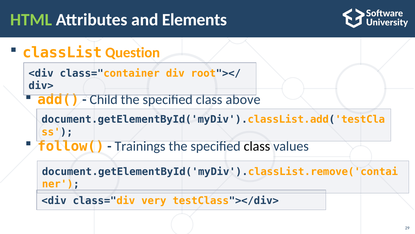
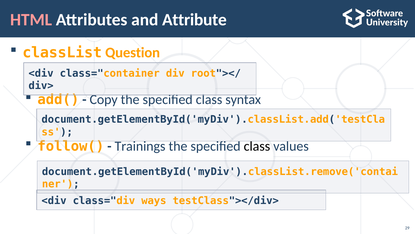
HTML colour: light green -> pink (31, 20)
Elements: Elements -> Attribute (194, 20)
Child: Child -> Copy (104, 99)
above: above -> syntax (243, 99)
very: very -> ways (154, 200)
